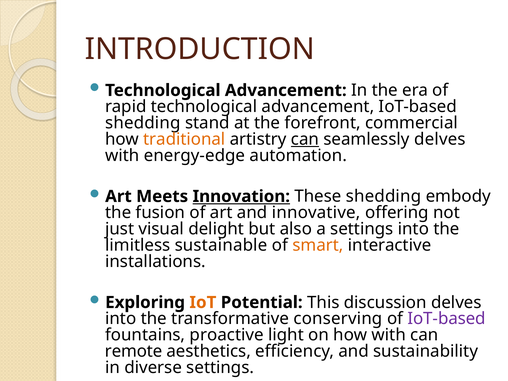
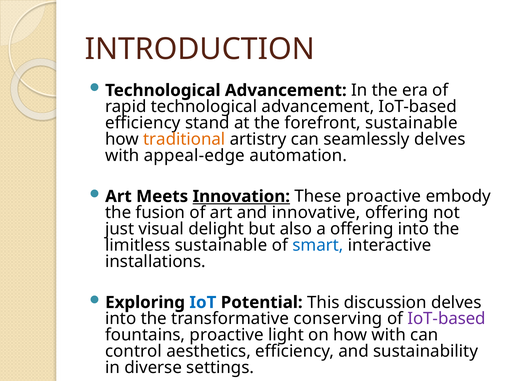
shedding: shedding -> efficiency (143, 123)
forefront commercial: commercial -> sustainable (411, 123)
can underline: present -> none (305, 139)
energy-edge: energy-edge -> appeal-edge (194, 155)
These shedding: shedding -> proactive (384, 196)
a settings: settings -> offering (362, 229)
smart colour: orange -> blue (318, 245)
IoT colour: orange -> blue (203, 302)
remote: remote -> control (134, 351)
